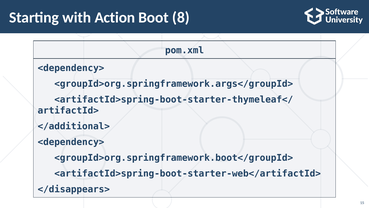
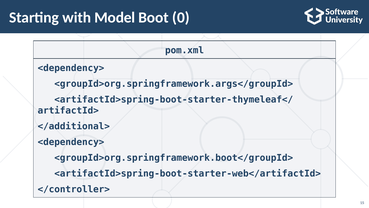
Action: Action -> Model (115, 17)
8: 8 -> 0 (181, 17)
</disappears>: </disappears> -> </controller> (74, 189)
